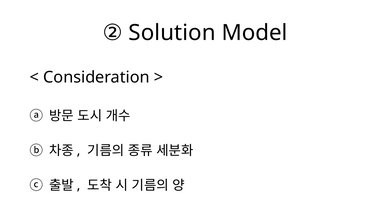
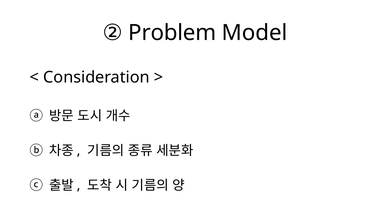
Solution: Solution -> Problem (172, 33)
